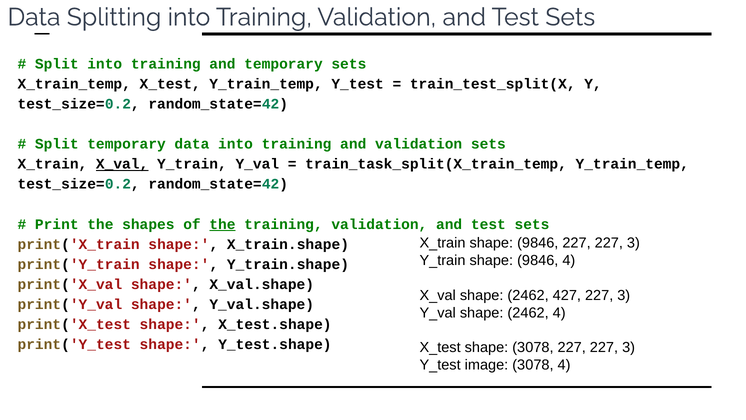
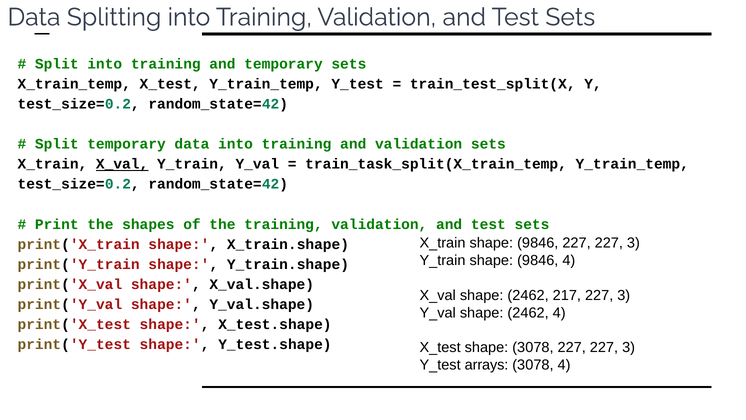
the underline: present -> none (222, 224)
427: 427 -> 217 (567, 295)
image: image -> arrays (487, 365)
